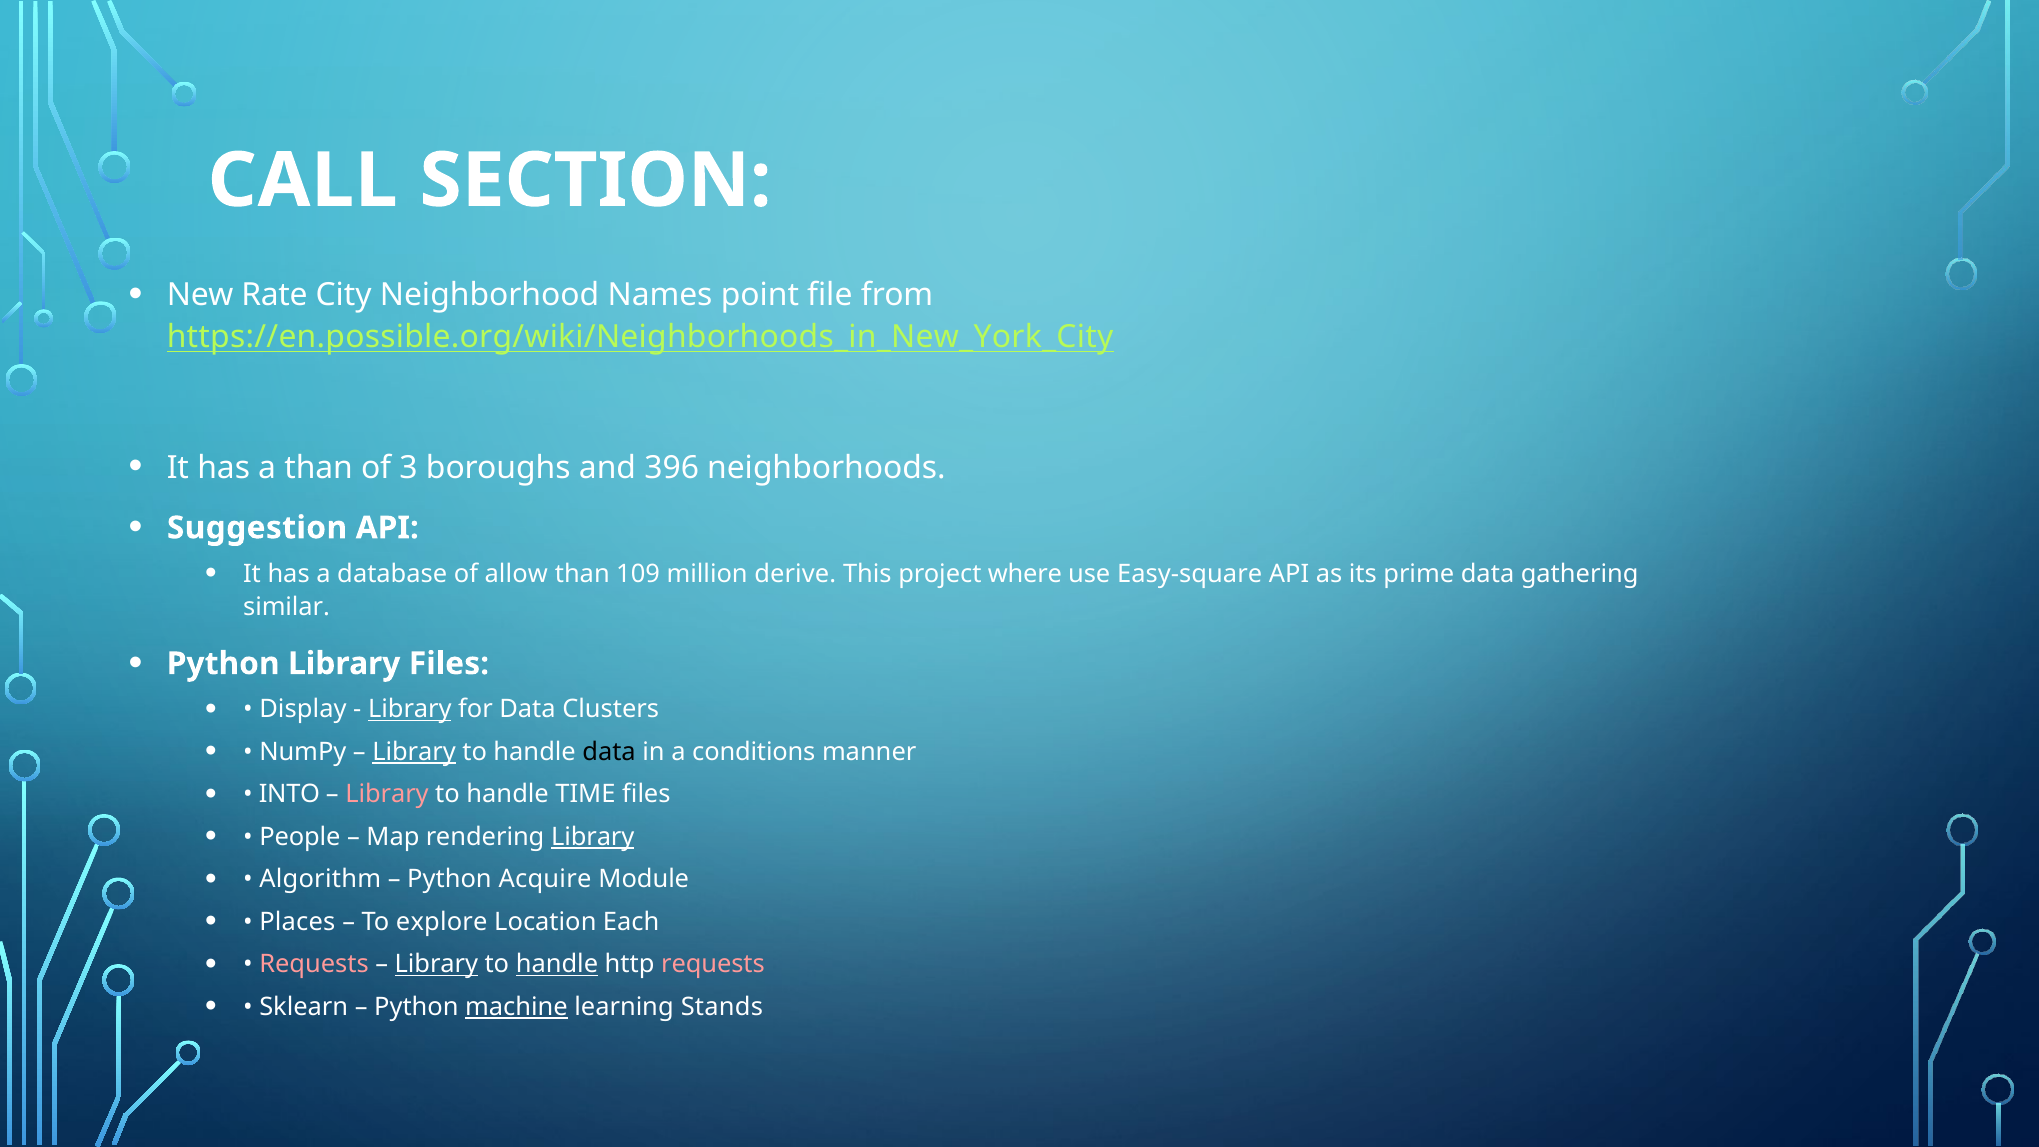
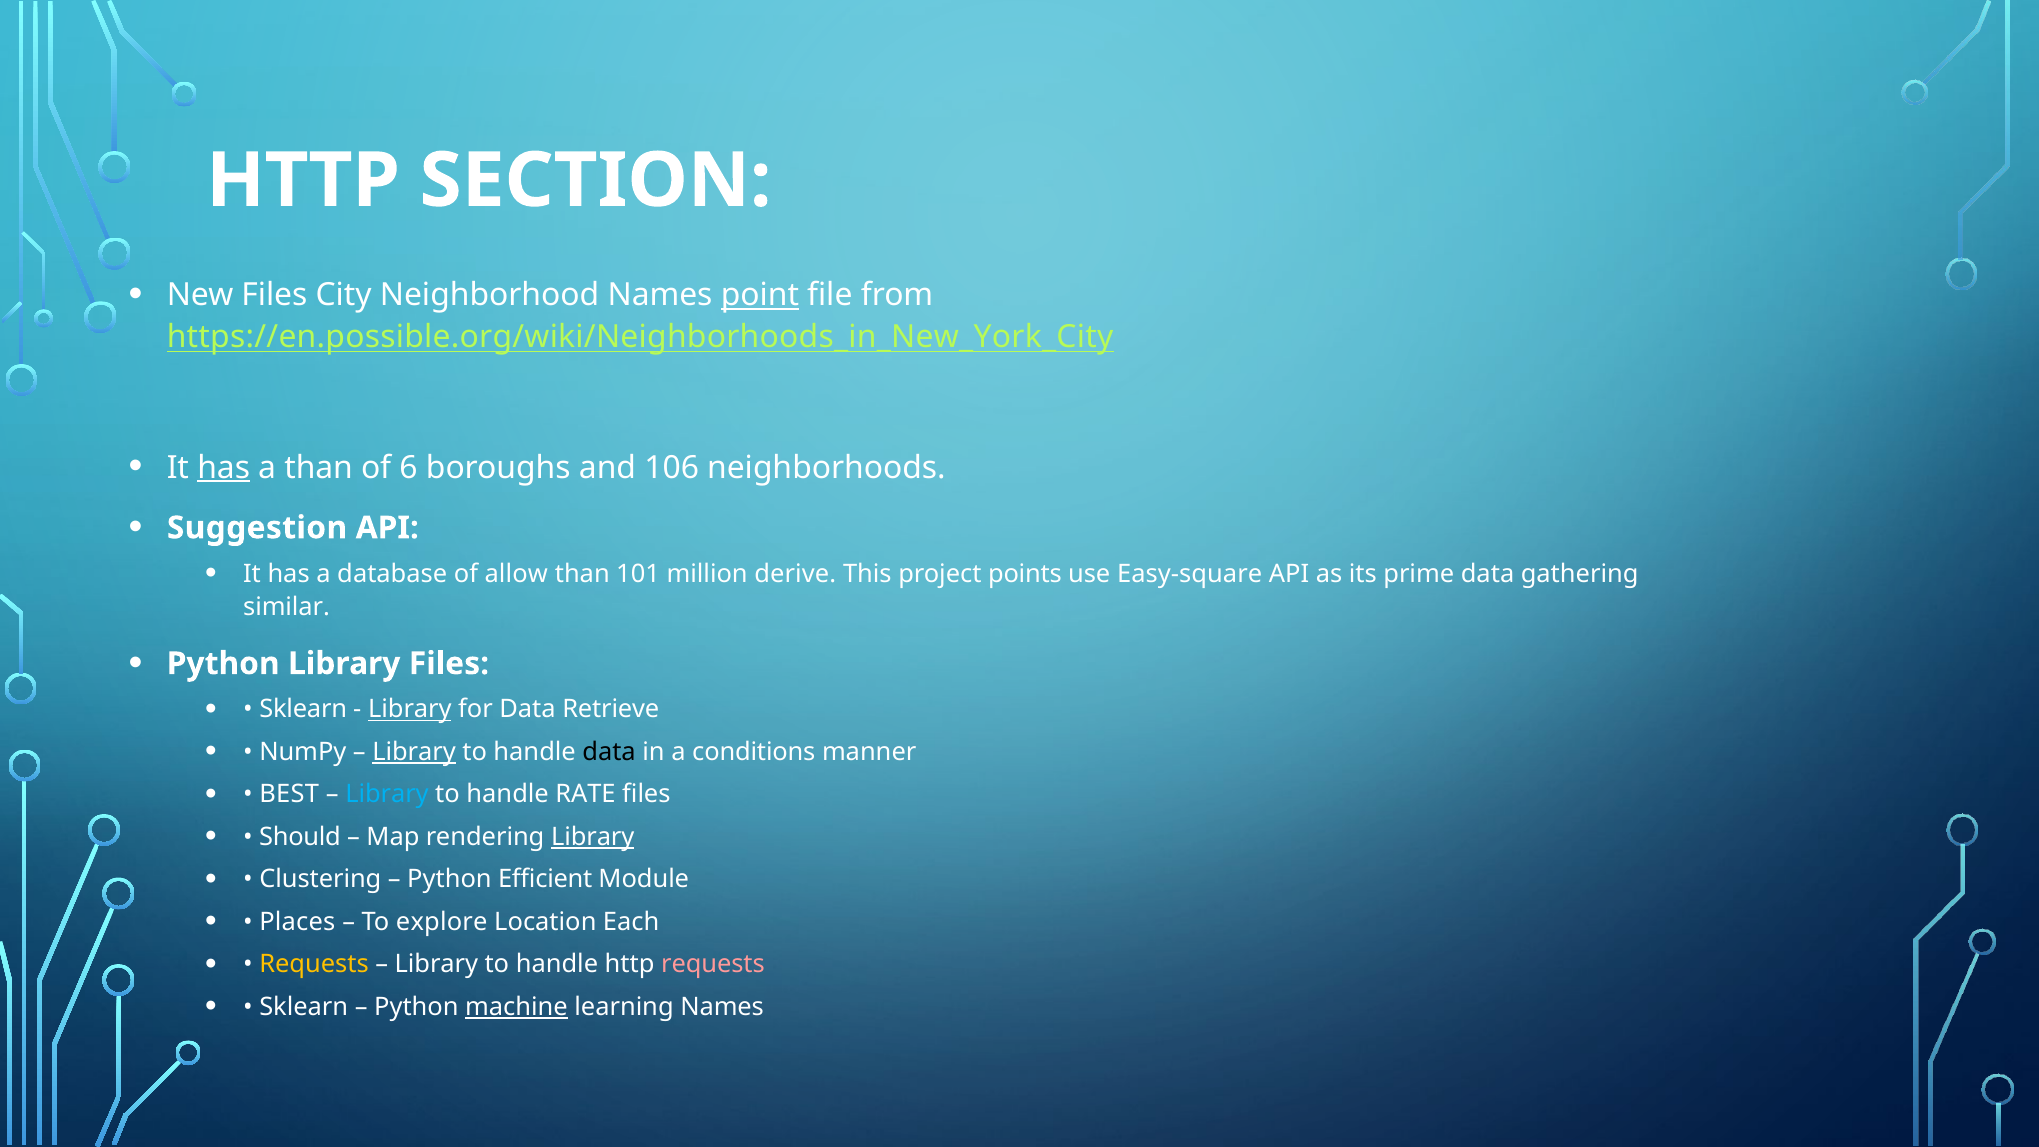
CALL: CALL -> HTTP (303, 181)
New Rate: Rate -> Files (274, 295)
point underline: none -> present (760, 295)
has underline: none -> present (224, 467)
3: 3 -> 6 (409, 467)
396: 396 -> 106 (672, 467)
109: 109 -> 101 (638, 574)
where: where -> points (1025, 574)
Display: Display -> Sklearn (303, 709)
Clusters: Clusters -> Retrieve (611, 709)
INTO: INTO -> BEST (289, 795)
Library colour: pink -> light blue (387, 795)
TIME: TIME -> RATE (585, 795)
People: People -> Should (300, 837)
Algorithm: Algorithm -> Clustering (320, 880)
Acquire: Acquire -> Efficient (545, 880)
Requests colour: pink -> yellow (314, 965)
Library underline: present -> none (436, 965)
handle underline: present -> none (557, 965)
learning Stands: Stands -> Names (722, 1007)
